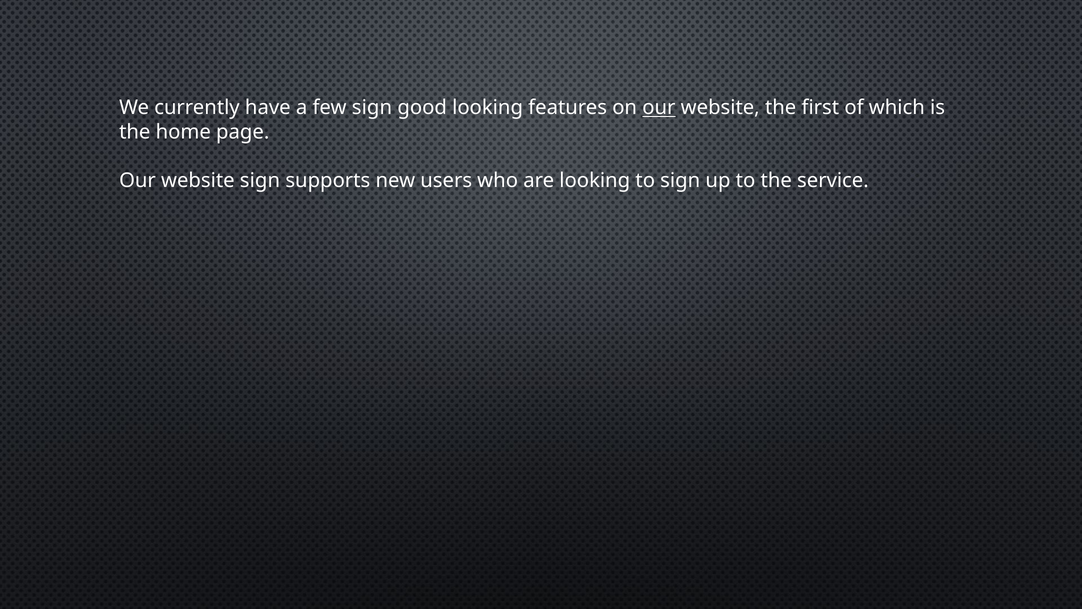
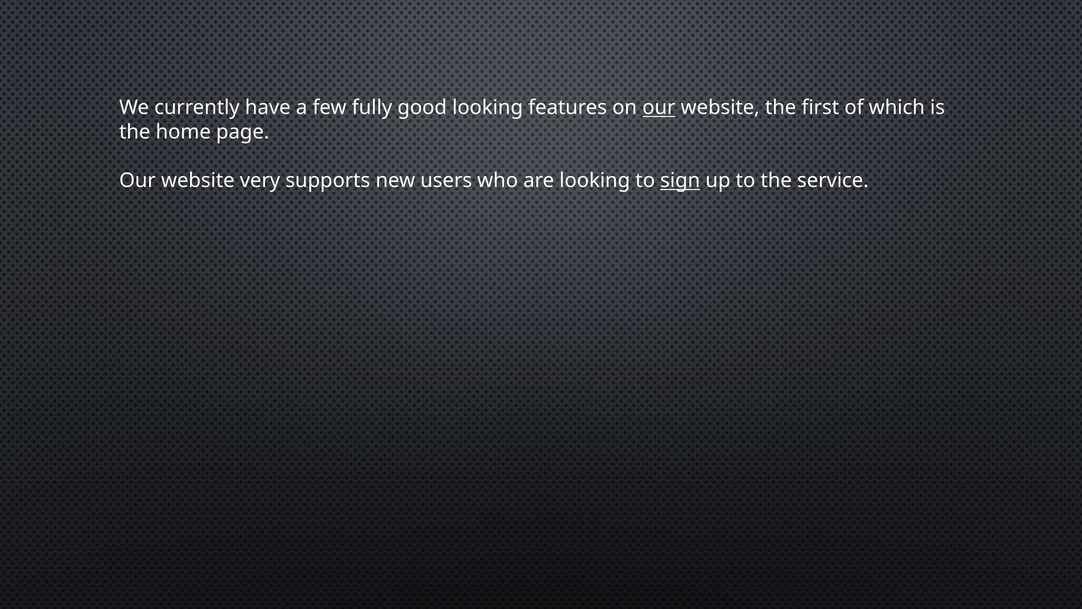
few sign: sign -> fully (372, 108)
website sign: sign -> very (260, 181)
sign underline: none -> present (680, 181)
